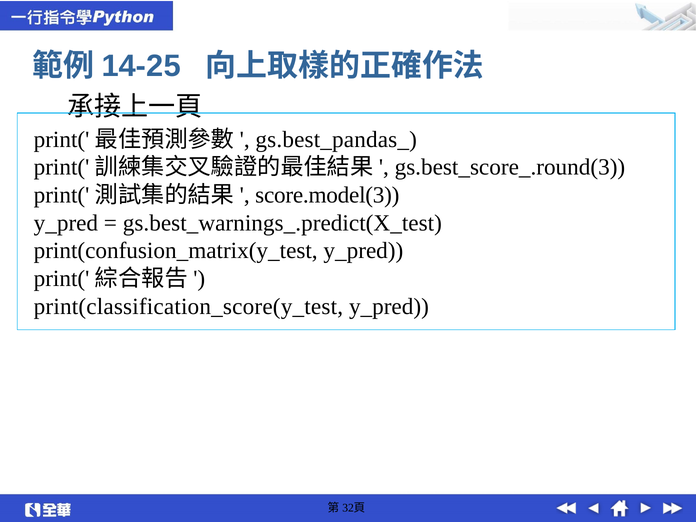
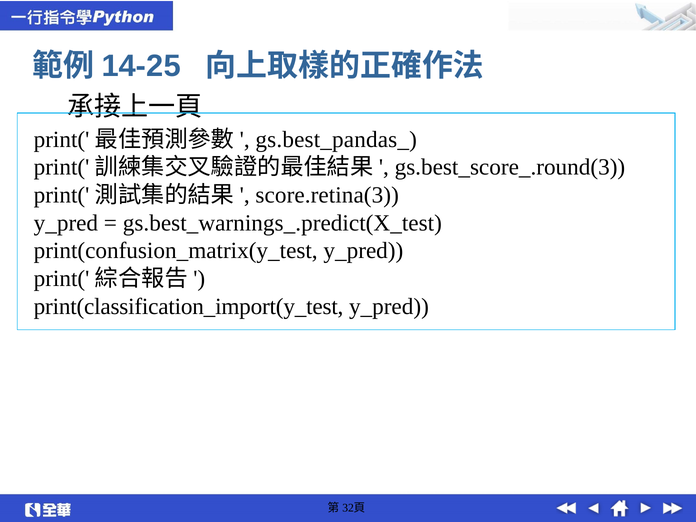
score.model(3: score.model(3 -> score.retina(3 (327, 195)
print(classification_score(y_test: print(classification_score(y_test -> print(classification_import(y_test (189, 307)
